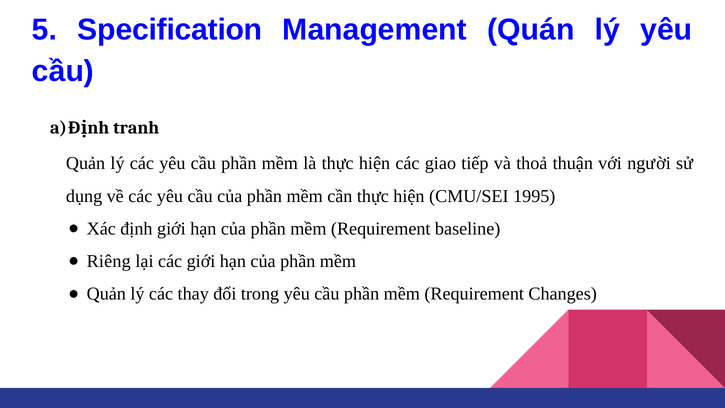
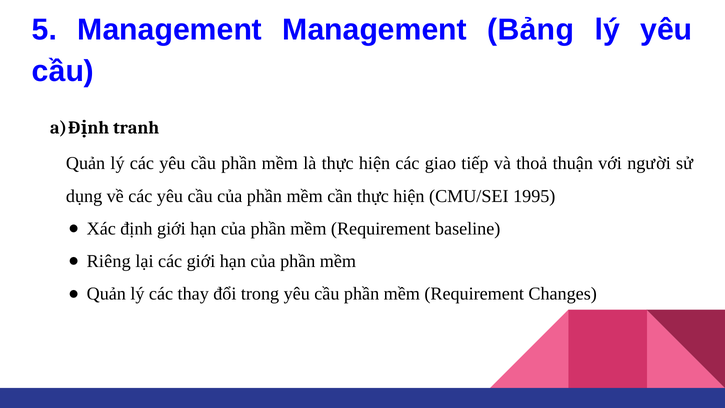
5 Specification: Specification -> Management (170, 30)
Quán: Quán -> Bảng (531, 30)
